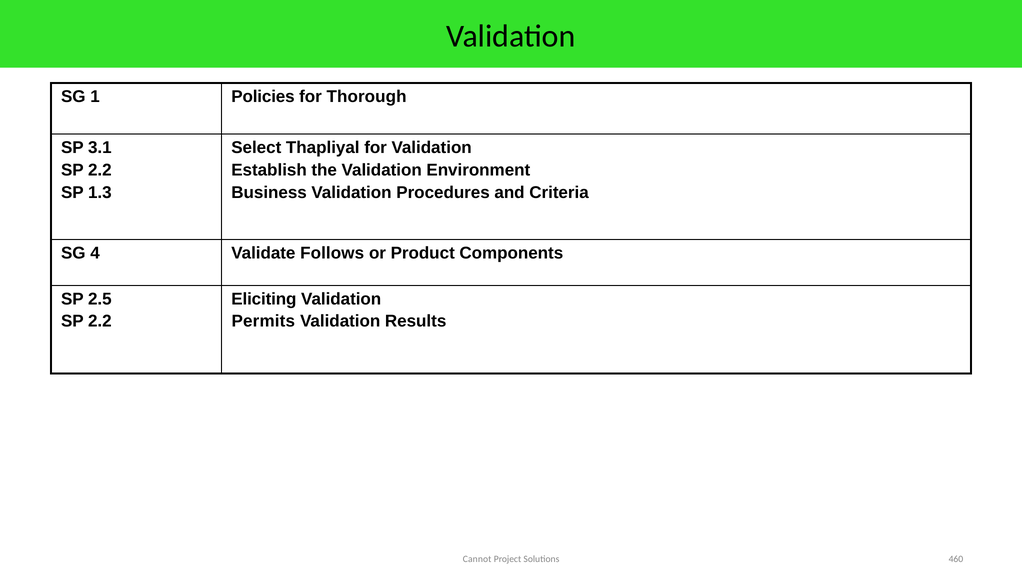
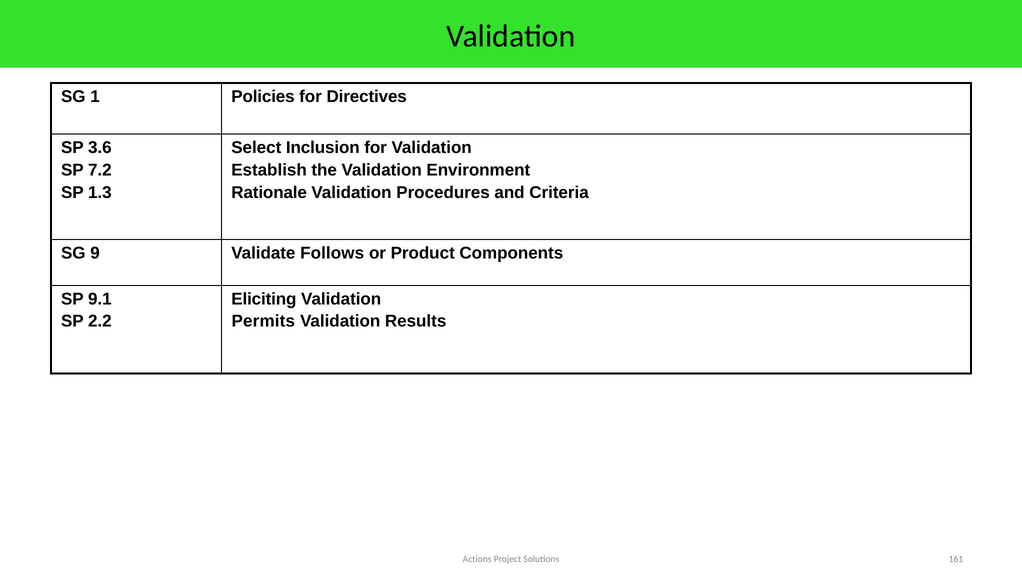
Thorough: Thorough -> Directives (367, 97)
3.1: 3.1 -> 3.6 (100, 148)
Thapliyal: Thapliyal -> Inclusion (323, 148)
2.2: 2.2 -> 7.2 (100, 170)
Business: Business -> Rationale (269, 192)
4: 4 -> 9 (95, 253)
2.5: 2.5 -> 9.1 (100, 299)
Cannot: Cannot -> Actions (477, 559)
460: 460 -> 161 (956, 559)
